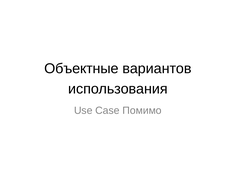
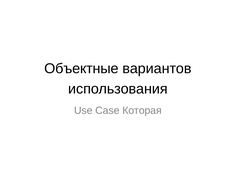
Помимо: Помимо -> Которая (142, 111)
